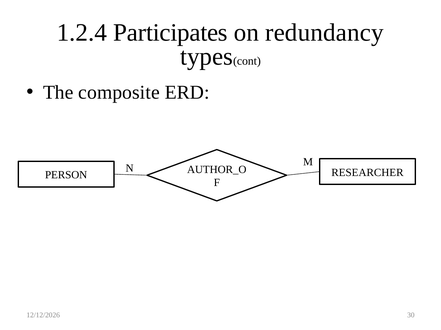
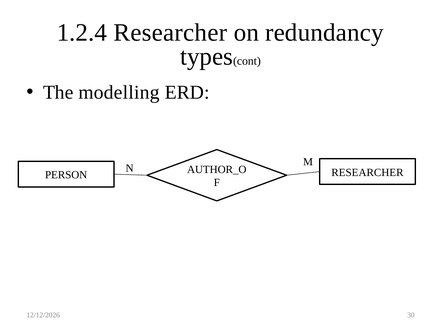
1.2.4 Participates: Participates -> Researcher (170, 33)
composite: composite -> modelling (119, 93)
